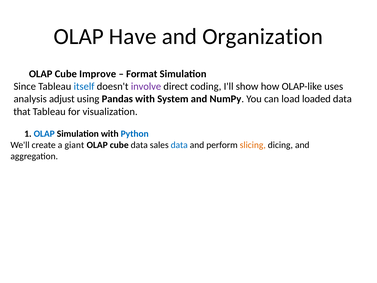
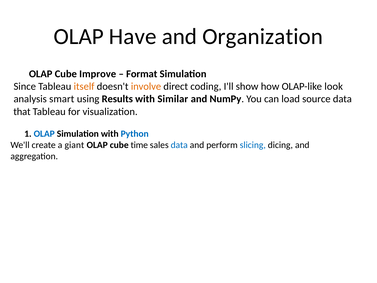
itself colour: blue -> orange (84, 86)
involve colour: purple -> orange (146, 86)
uses: uses -> look (334, 86)
adjust: adjust -> smart (62, 99)
Pandas: Pandas -> Results (117, 99)
System: System -> Similar (173, 99)
loaded: loaded -> source (316, 99)
cube data: data -> time (139, 145)
slicing colour: orange -> blue (253, 145)
